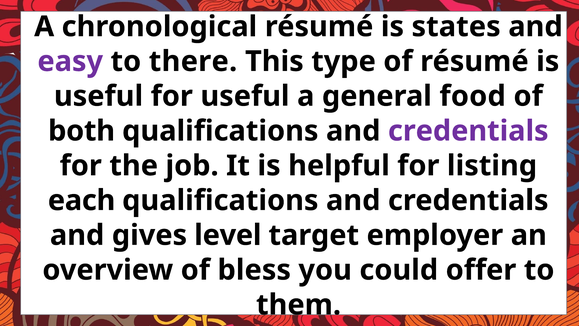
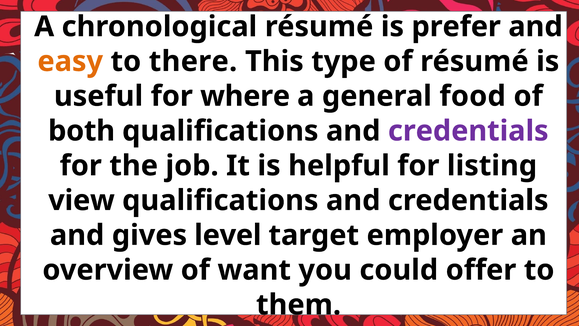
states: states -> prefer (456, 27)
easy colour: purple -> orange (70, 61)
for useful: useful -> where (245, 96)
each: each -> view (82, 200)
bless: bless -> want (254, 270)
